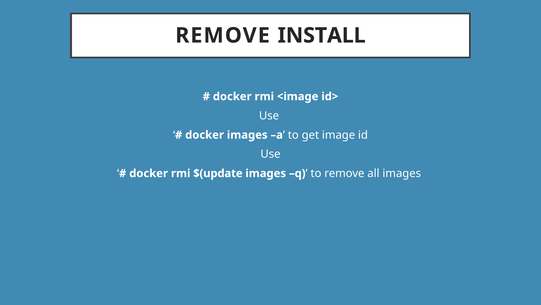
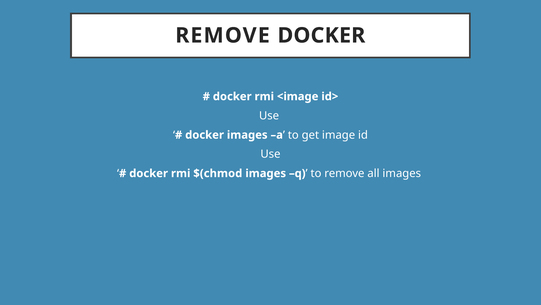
REMOVE INSTALL: INSTALL -> DOCKER (321, 35)
$(update: $(update -> $(chmod (218, 173)
